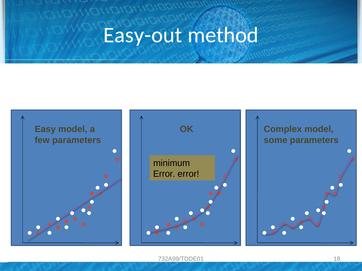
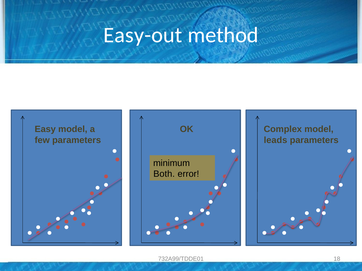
some: some -> leads (275, 140)
Error: Error -> Both (164, 174)
